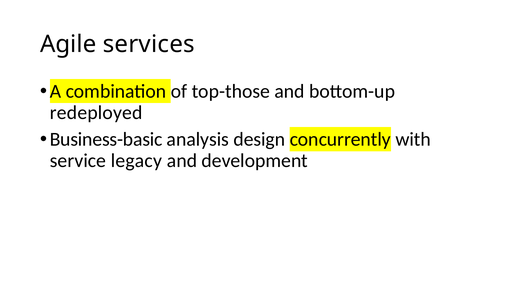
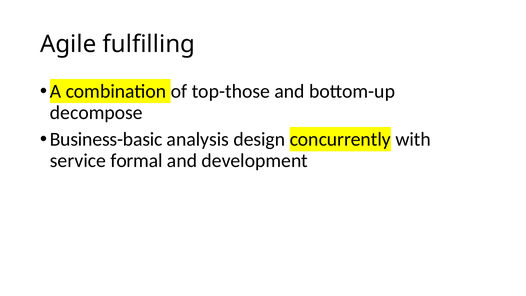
services: services -> fulfilling (149, 44)
redeployed: redeployed -> decompose (96, 113)
legacy: legacy -> formal (137, 161)
